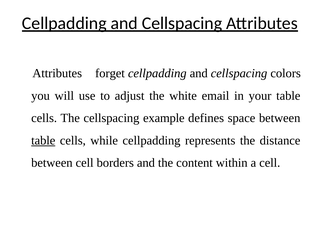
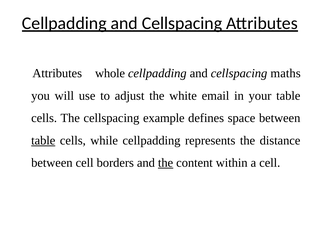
forget: forget -> whole (110, 73)
colors: colors -> maths (286, 73)
the underline: none -> present (166, 163)
